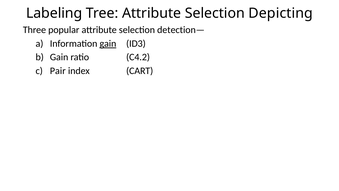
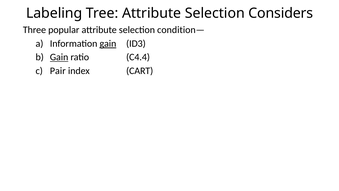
Depicting: Depicting -> Considers (281, 13)
detection—: detection— -> condition— (181, 30)
Gain underline: none -> present (59, 57)
C4.2: C4.2 -> C4.4 (138, 57)
